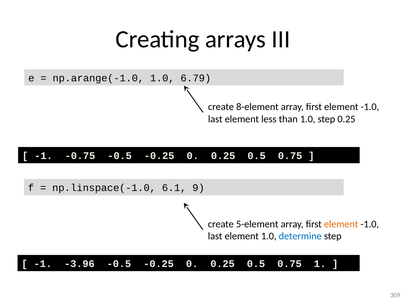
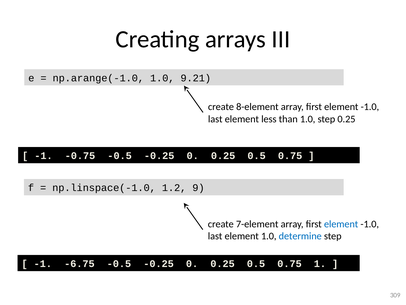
6.79: 6.79 -> 9.21 (196, 78)
6.1: 6.1 -> 1.2 (174, 188)
5-element: 5-element -> 7-element (257, 224)
element colour: orange -> blue (341, 224)
-3.96: -3.96 -> -6.75 (79, 263)
